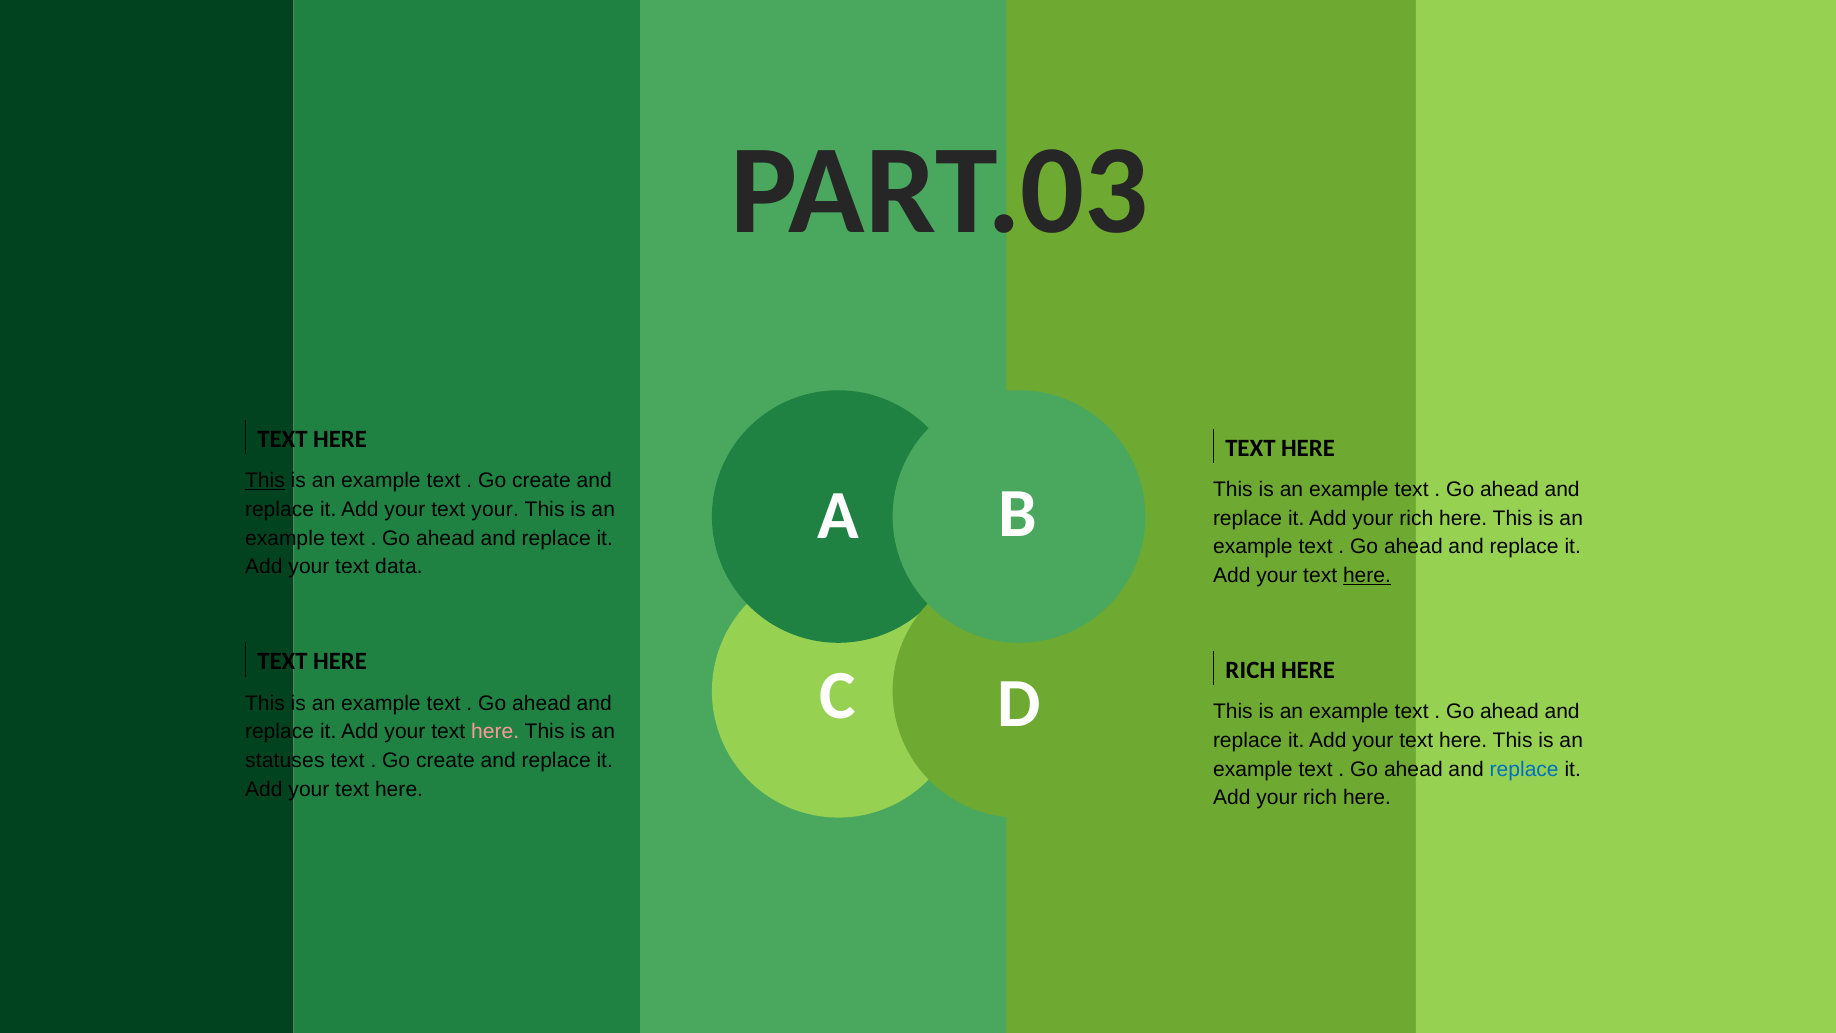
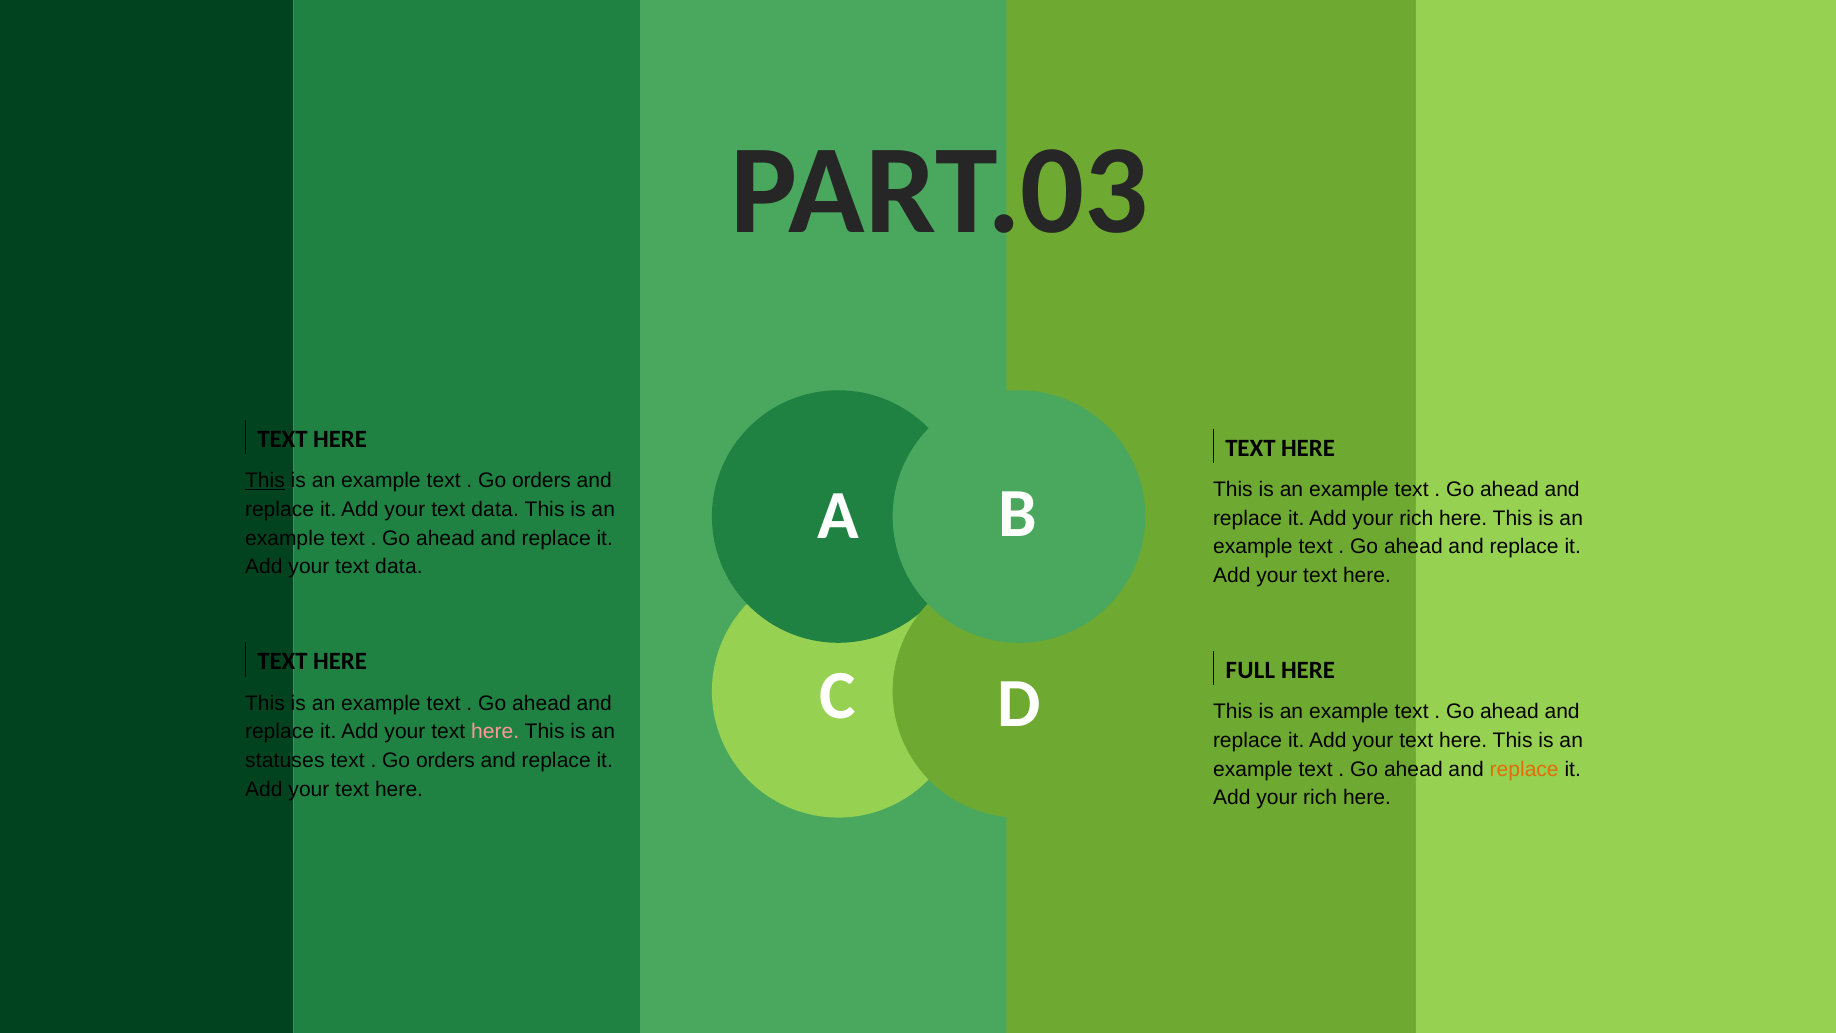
create: create -> orders (541, 481)
your: your -> data (495, 509)
here underline: present -> none (1367, 575)
RICH: RICH -> FULL (1250, 670)
create: create -> orders (446, 761)
replace colour: blue -> orange (1524, 769)
